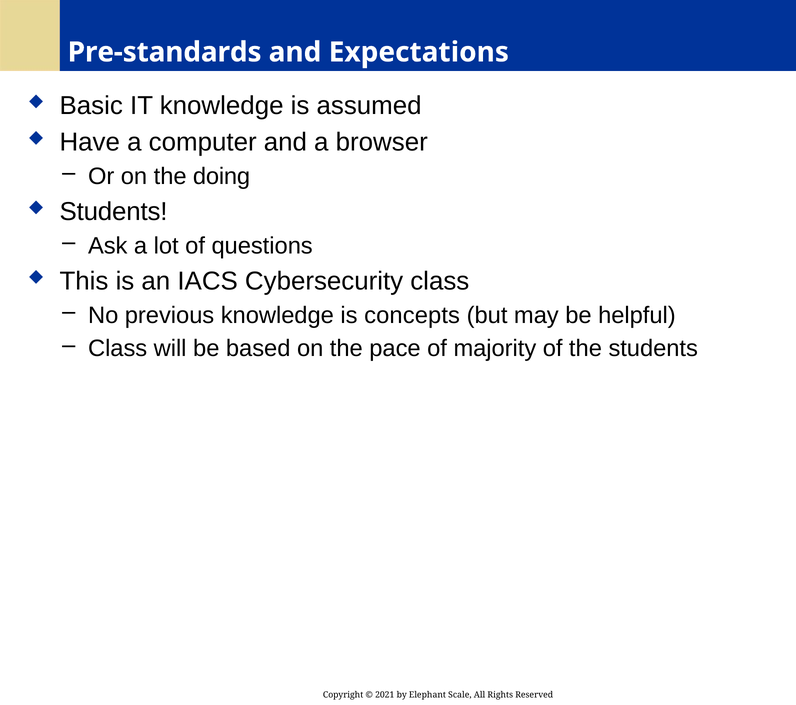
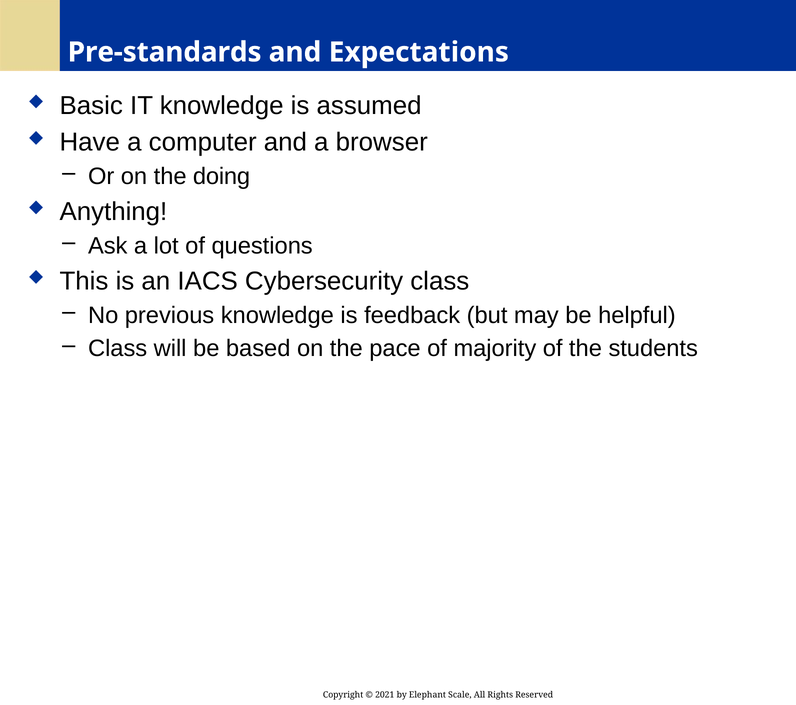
Students: Students -> Anything (113, 211)
concepts: concepts -> feedback (412, 315)
